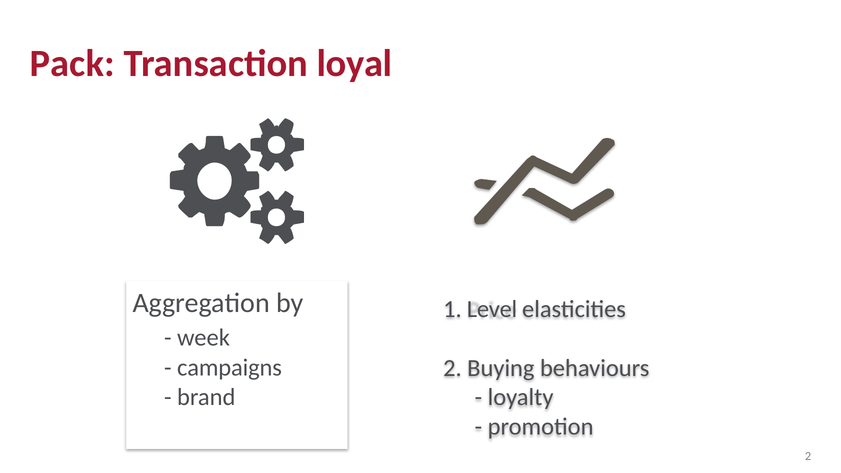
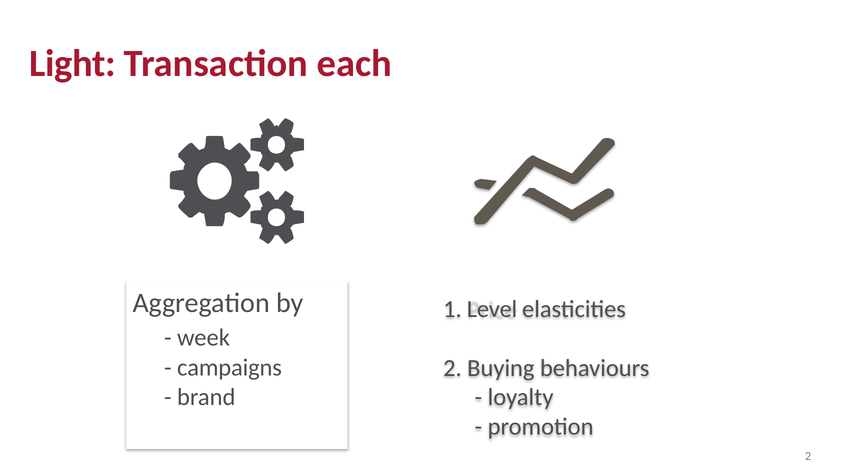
Pack: Pack -> Light (73, 64)
loyal: loyal -> each (354, 64)
